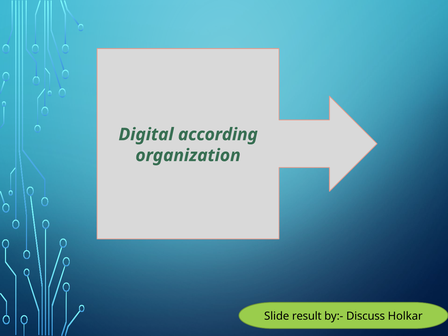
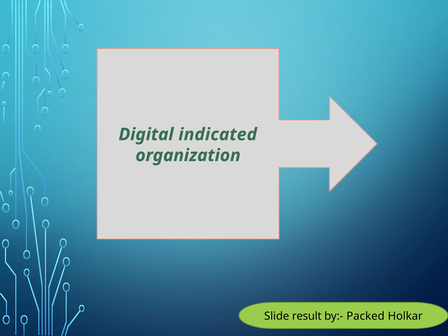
according: according -> indicated (218, 134)
Discuss: Discuss -> Packed (366, 316)
